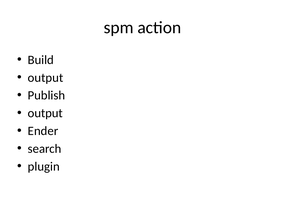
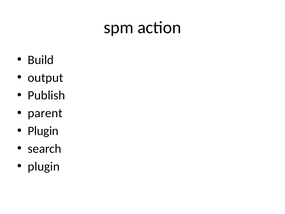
output: output -> parent (45, 113)
Ender: Ender -> Plugin (43, 131)
